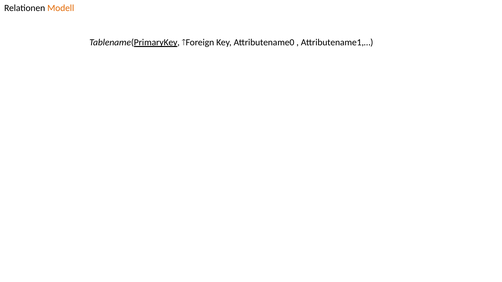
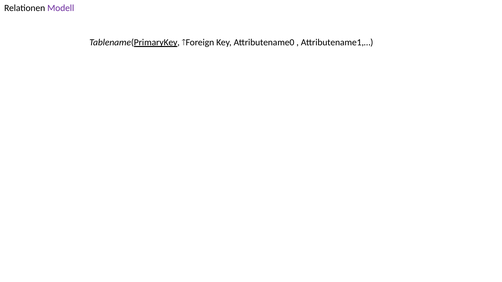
Modell colour: orange -> purple (61, 8)
